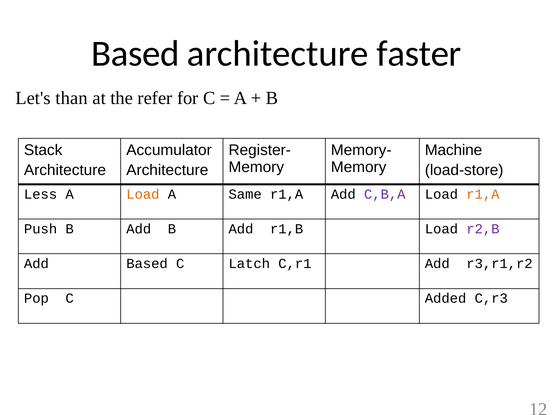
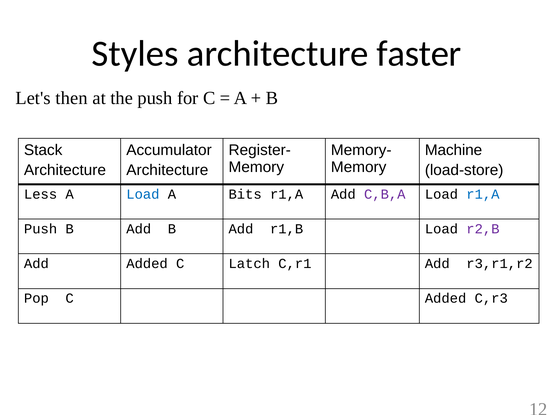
Based: Based -> Styles (135, 54)
than: than -> then (72, 98)
the refer: refer -> push (155, 98)
Load colour: orange -> blue (143, 194)
Same: Same -> Bits (245, 194)
r1,A colour: orange -> blue (483, 194)
Add Based: Based -> Added (147, 263)
